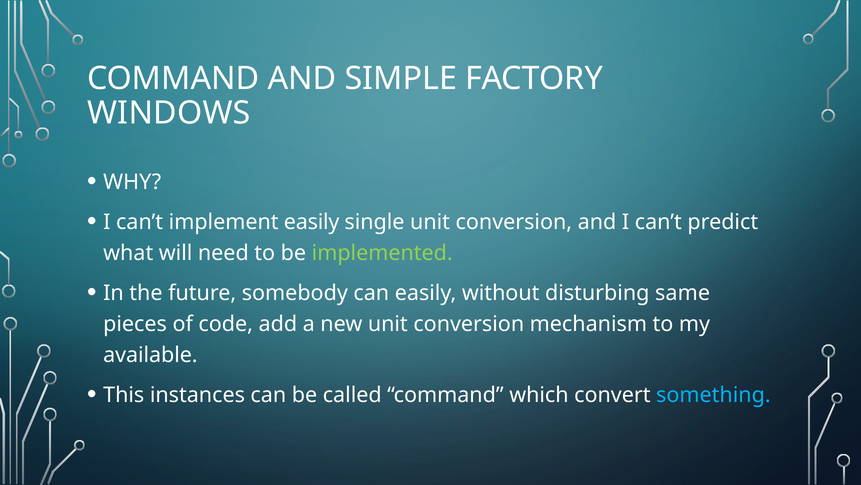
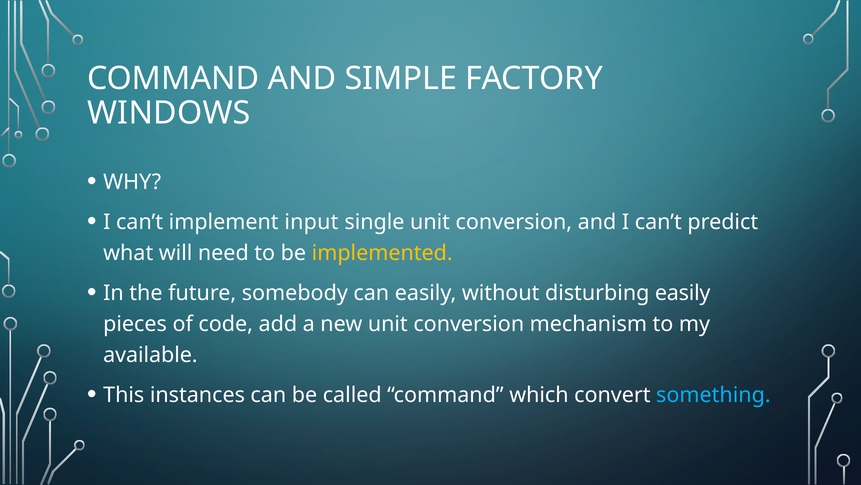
implement easily: easily -> input (311, 222)
implemented colour: light green -> yellow (382, 253)
disturbing same: same -> easily (683, 293)
